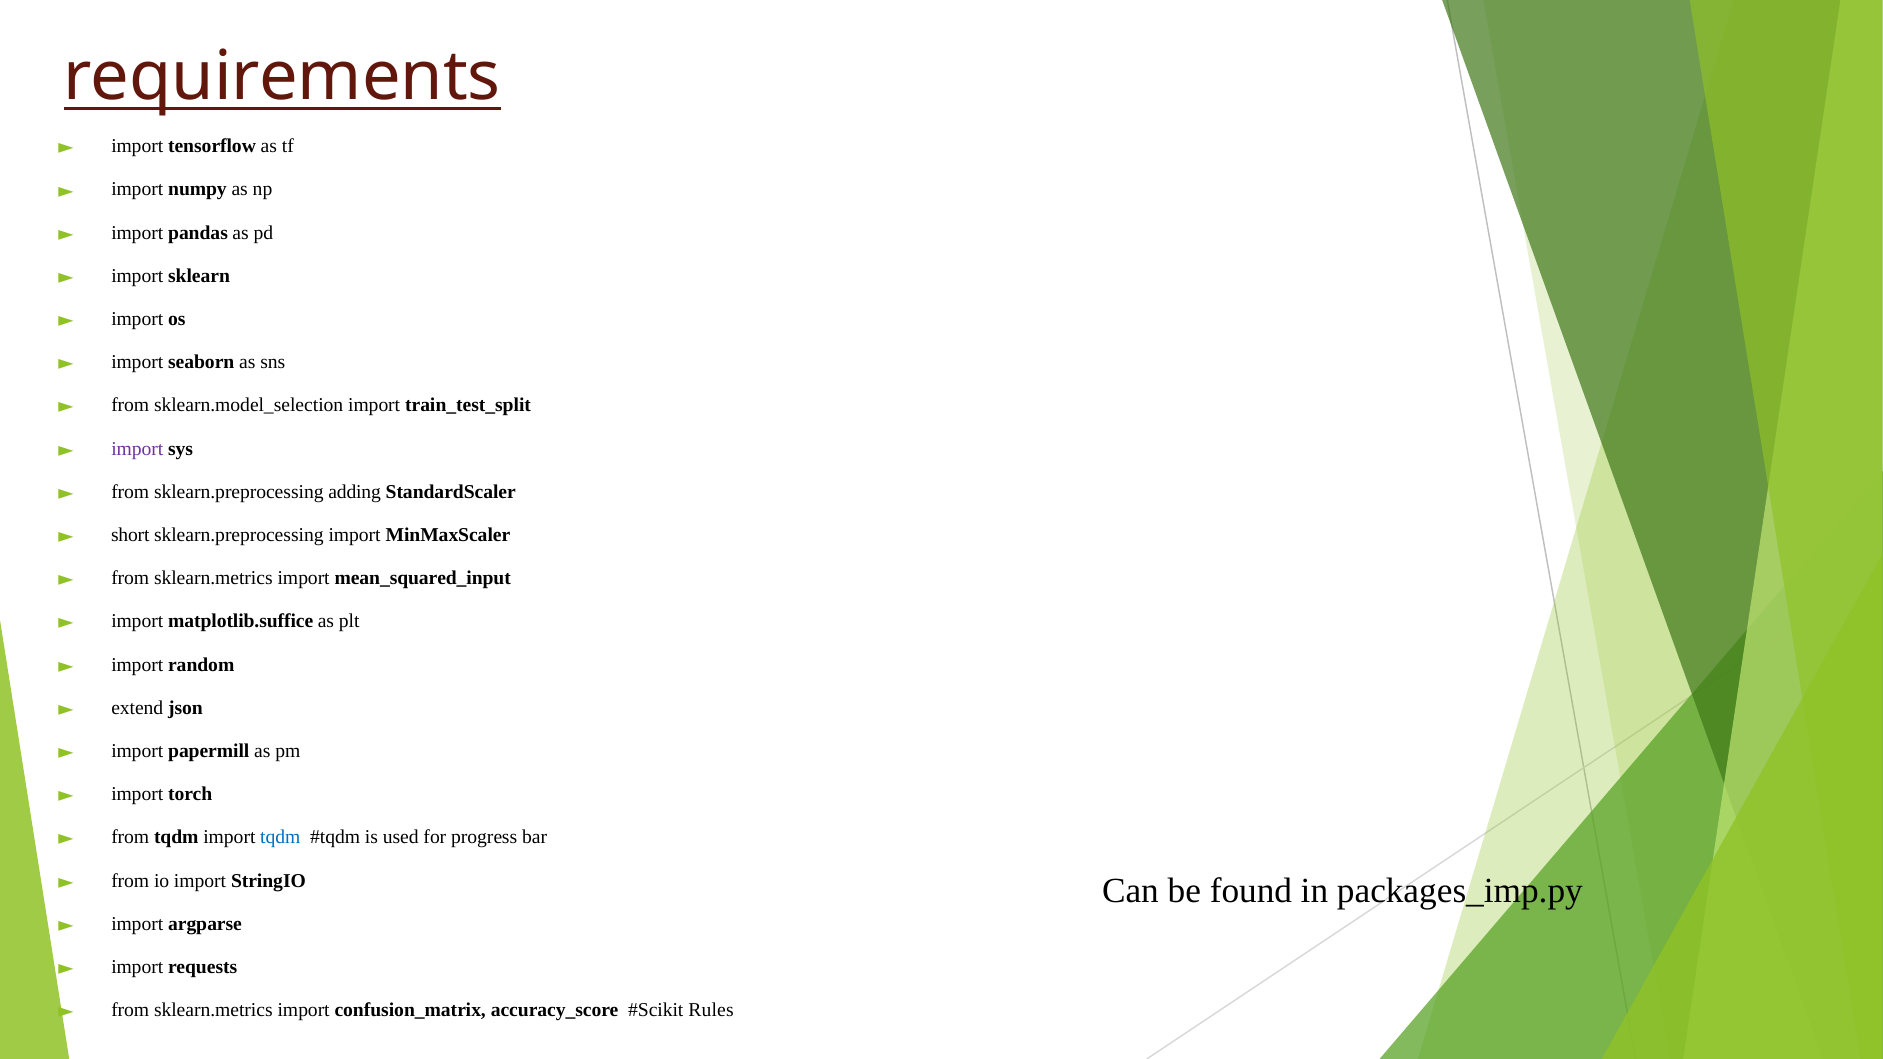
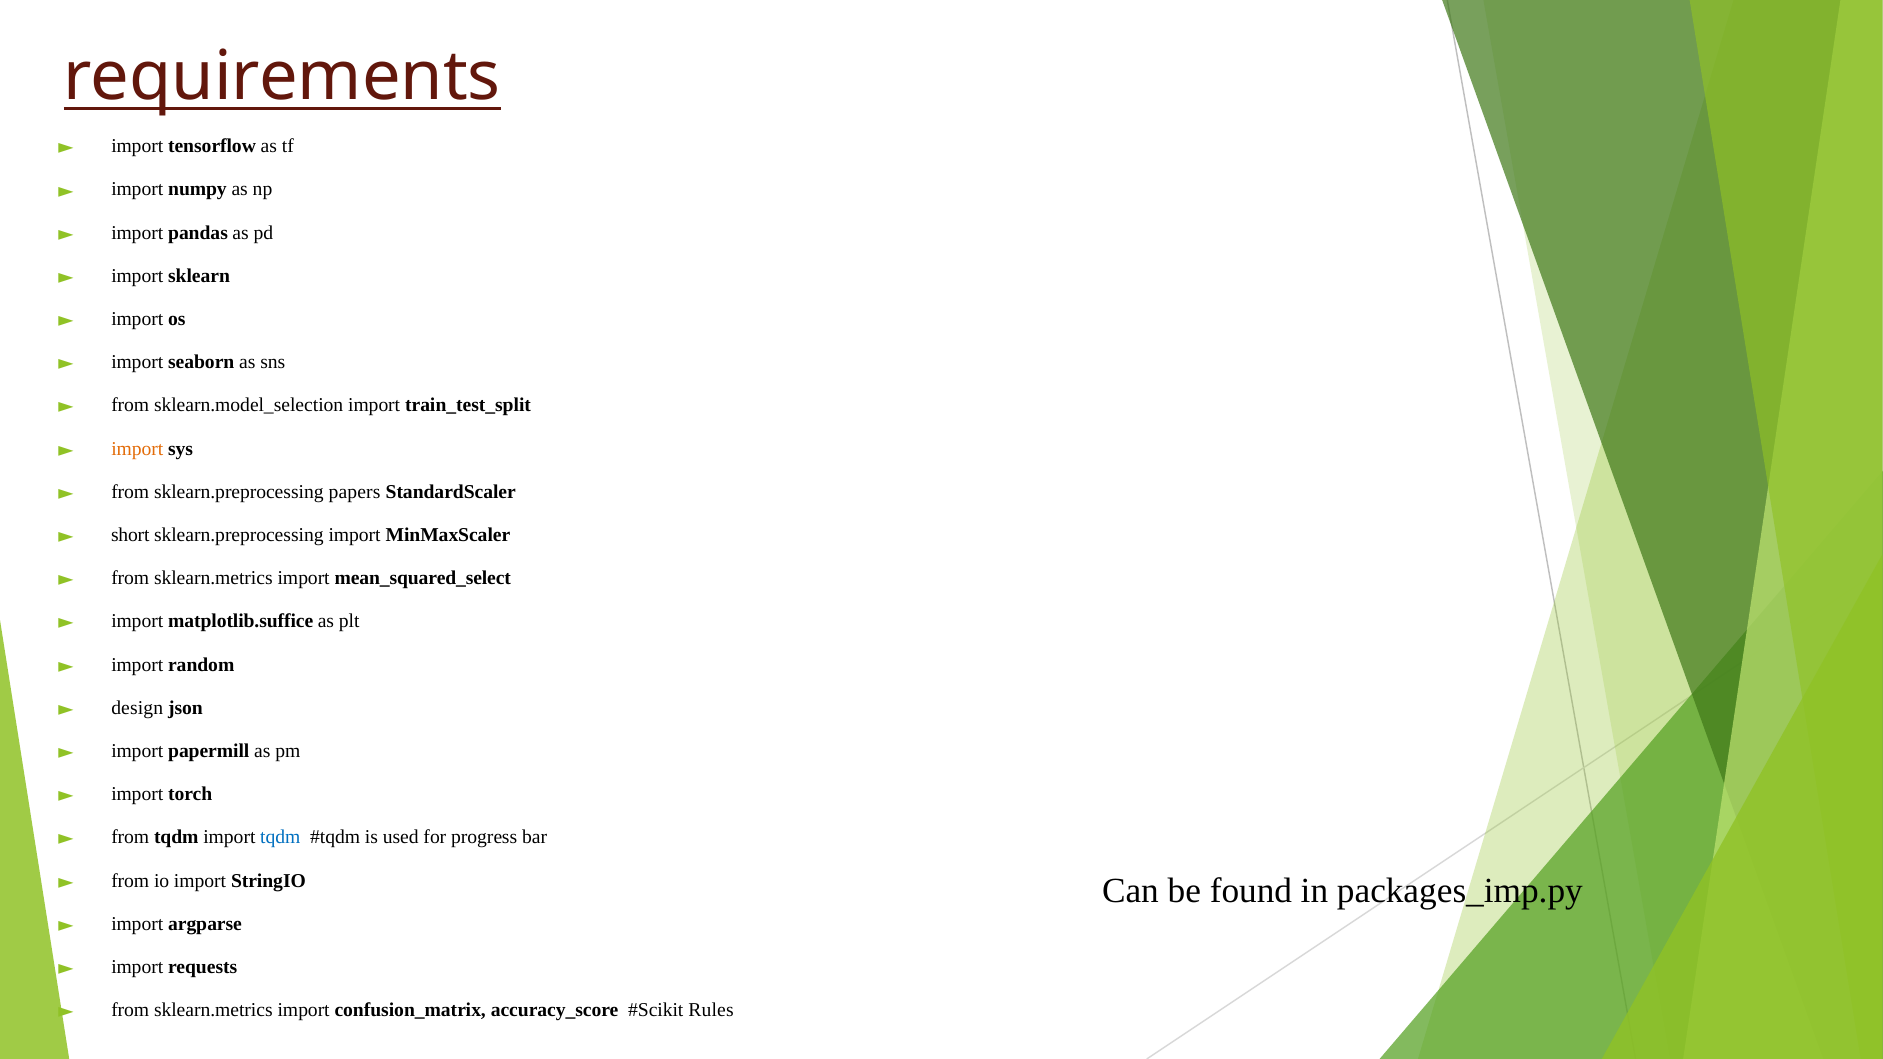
import colour: purple -> orange (137, 449)
adding: adding -> papers (355, 492)
mean_squared_input: mean_squared_input -> mean_squared_select (423, 578)
extend: extend -> design (137, 708)
